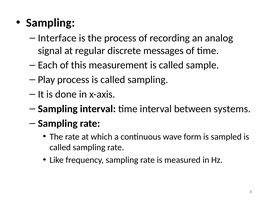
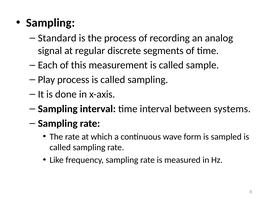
Interface: Interface -> Standard (57, 38)
messages: messages -> segments (163, 51)
